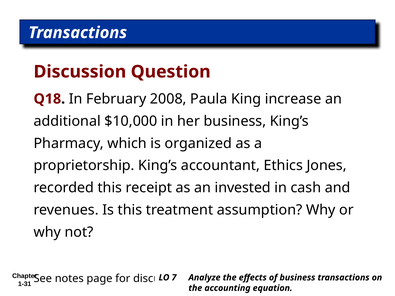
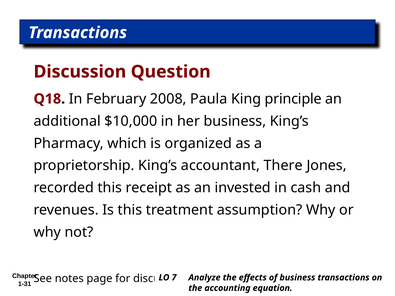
increase: increase -> principle (293, 99)
Ethics: Ethics -> There (283, 166)
